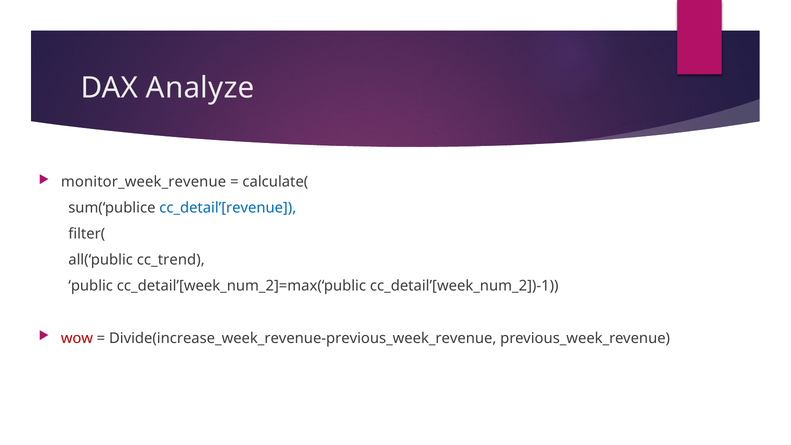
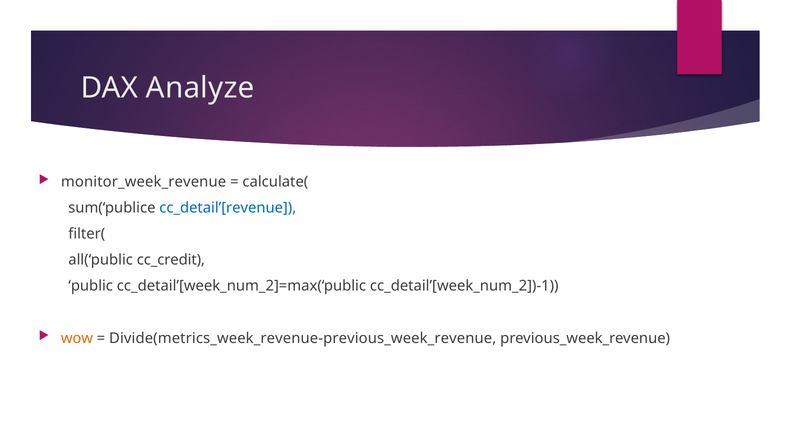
cc_trend: cc_trend -> cc_credit (171, 260)
wow colour: red -> orange (77, 338)
Divide(increase_week_revenue-previous_week_revenue: Divide(increase_week_revenue-previous_week_revenue -> Divide(metrics_week_revenue-previous_week_revenue (303, 338)
